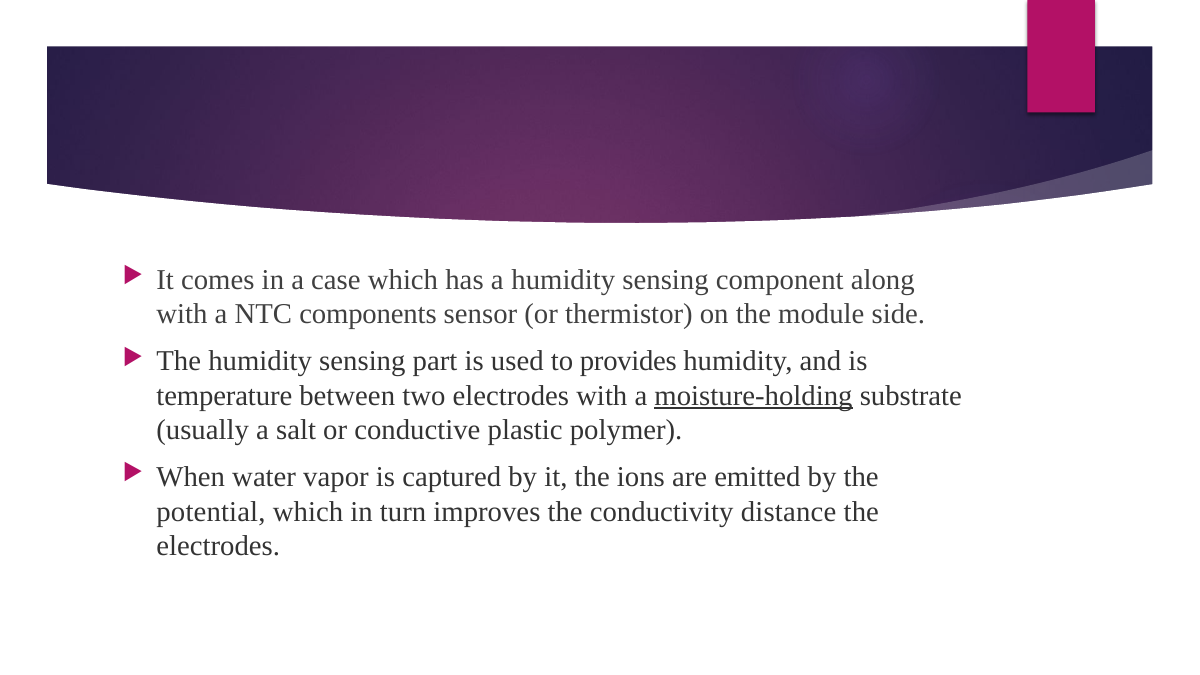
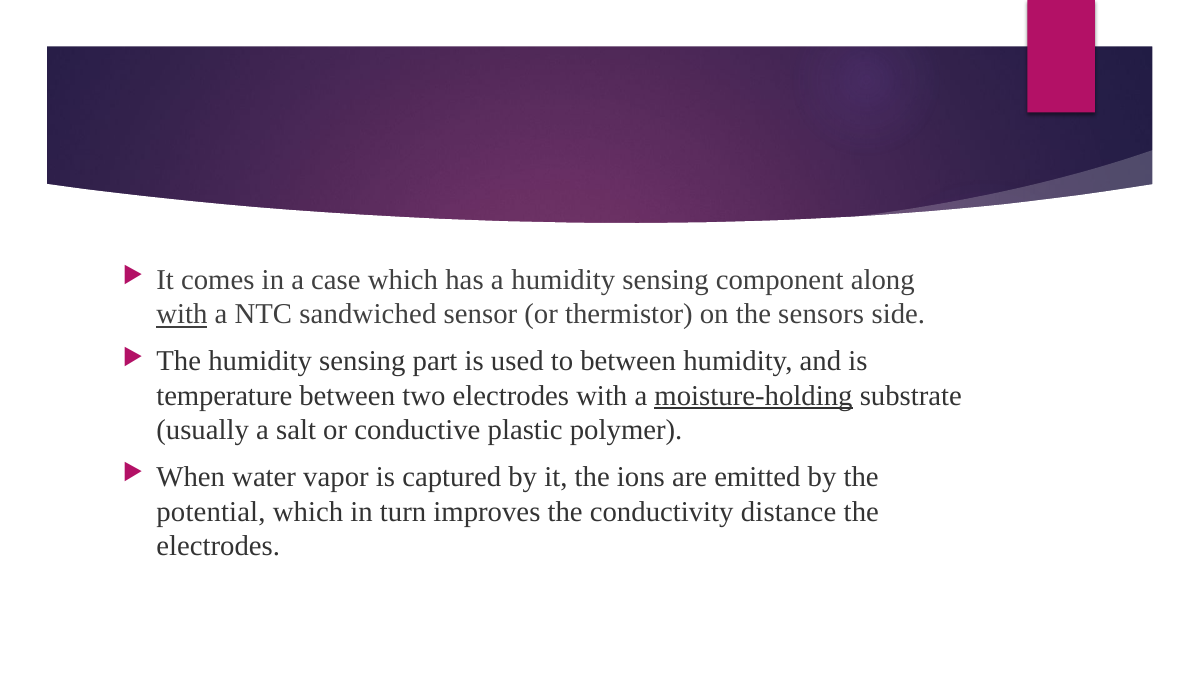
with underline: none -> present (182, 314)
components: components -> sandwiched (368, 314)
module: module -> sensors (821, 314)
to provides: provides -> between (628, 361)
